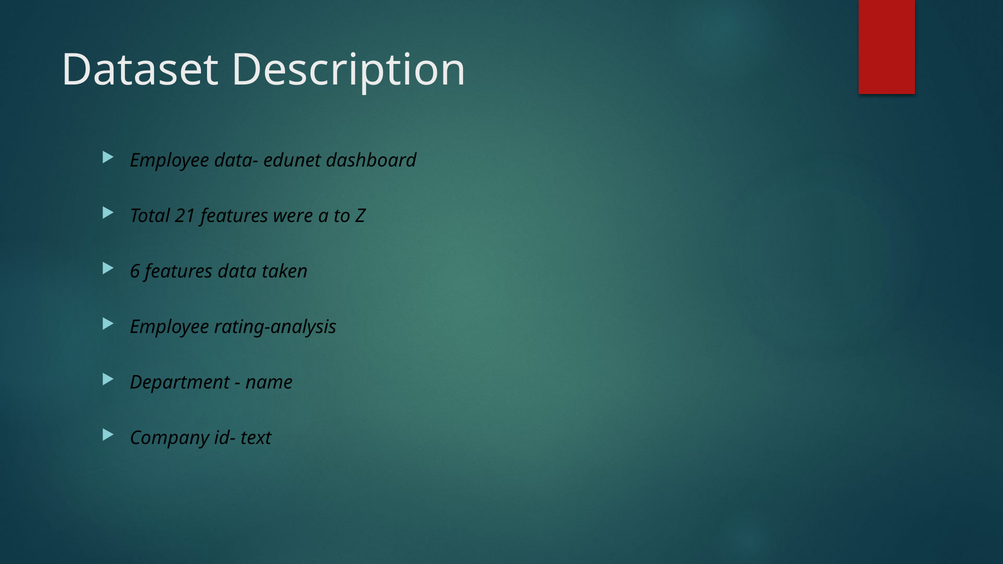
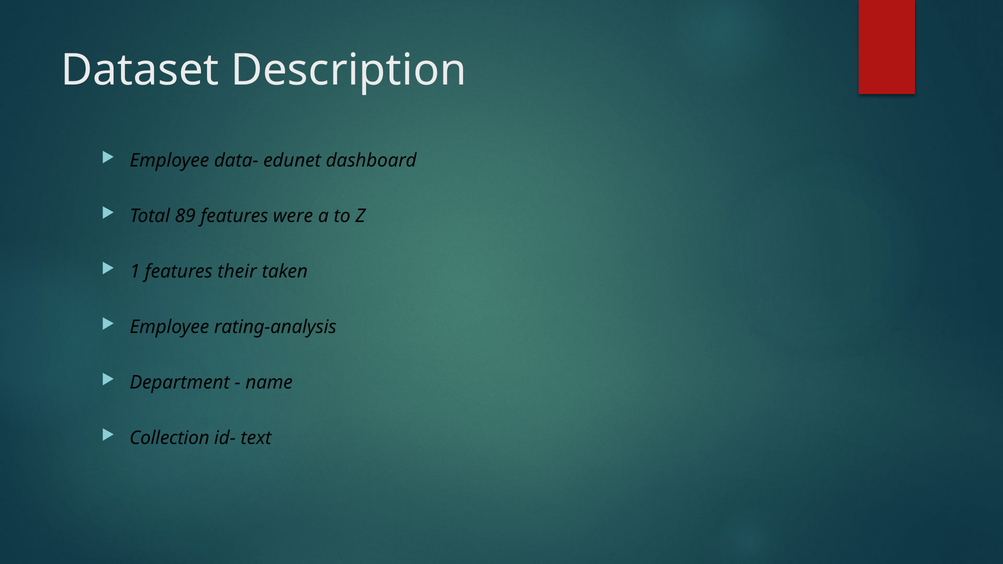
21: 21 -> 89 (185, 216)
6: 6 -> 1 (135, 272)
data: data -> their (237, 272)
Company: Company -> Collection (170, 438)
